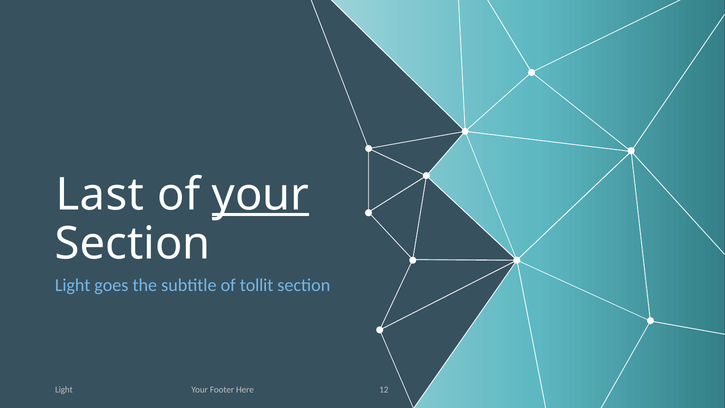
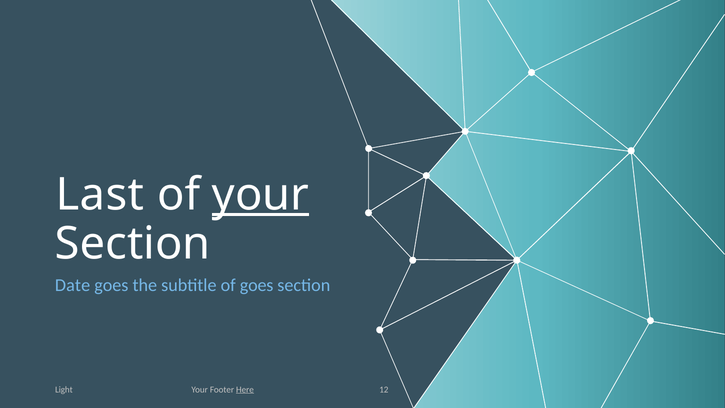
Light: Light -> Date (73, 285)
of tollit: tollit -> goes (257, 285)
Here underline: none -> present (245, 389)
